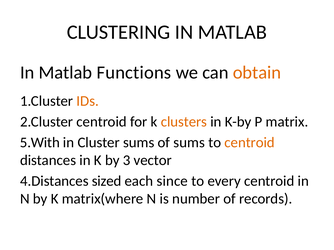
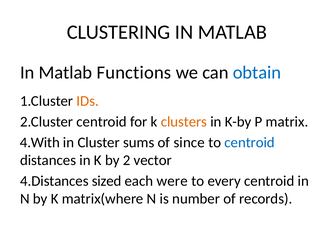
obtain colour: orange -> blue (257, 73)
5.With: 5.With -> 4.With (40, 143)
of sums: sums -> since (189, 143)
centroid colour: orange -> blue (250, 143)
3: 3 -> 2 (127, 161)
since: since -> were (172, 181)
